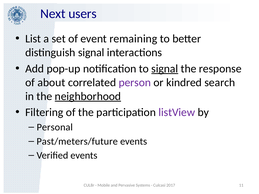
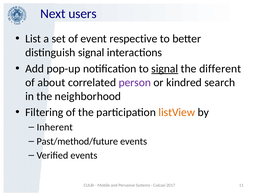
remaining: remaining -> respective (133, 39)
response: response -> different (220, 69)
neighborhood underline: present -> none (88, 96)
listView colour: purple -> orange (177, 113)
Personal: Personal -> Inherent (55, 127)
Past/meters/future: Past/meters/future -> Past/method/future (77, 142)
